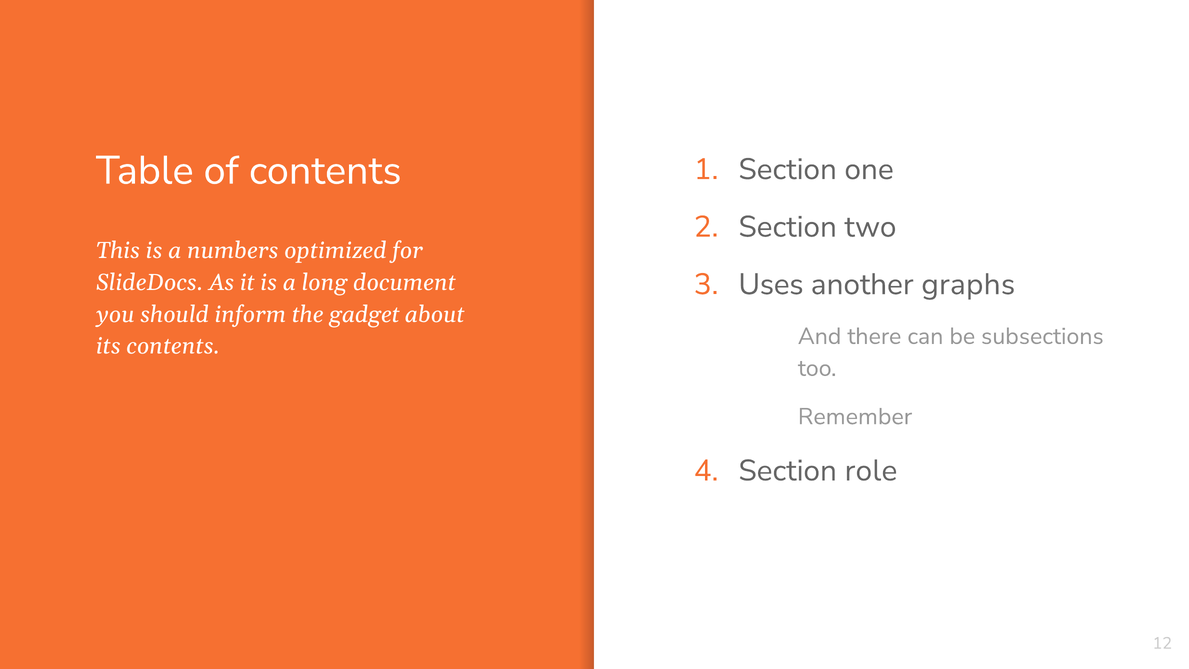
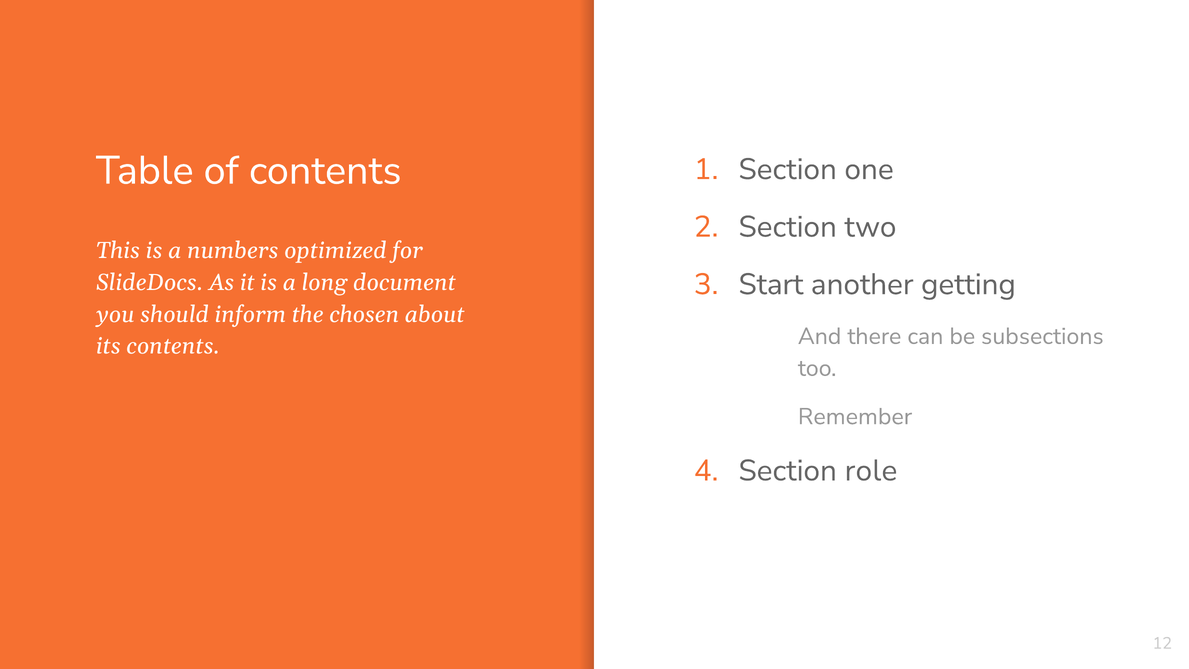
Uses: Uses -> Start (771, 284)
graphs: graphs -> getting (968, 284)
gadget: gadget -> chosen (364, 314)
